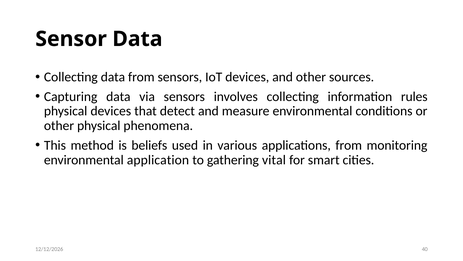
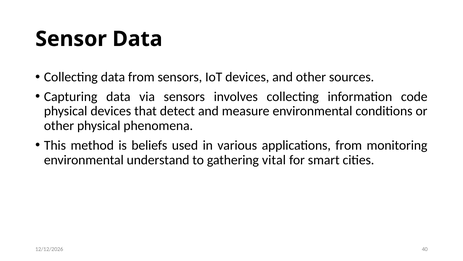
rules: rules -> code (414, 96)
application: application -> understand (158, 160)
